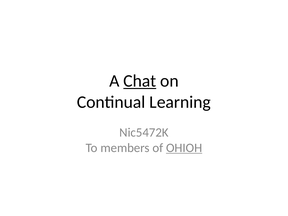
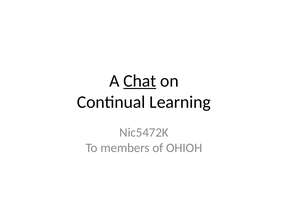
OHIOH underline: present -> none (184, 148)
